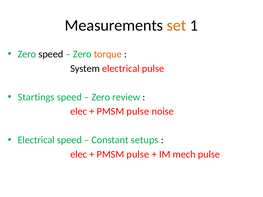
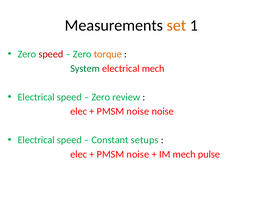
speed colour: black -> red (51, 54)
System colour: black -> green (85, 69)
electrical pulse: pulse -> mech (153, 69)
Startings: Startings -> Electrical (36, 97)
pulse: pulse -> noise (138, 112)
pulse: pulse -> noise (138, 155)
